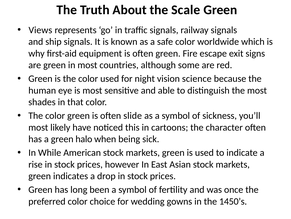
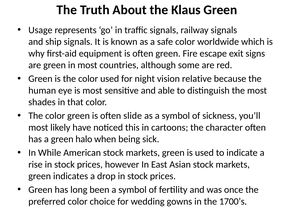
Scale: Scale -> Klaus (186, 10)
Views: Views -> Usage (40, 30)
science: science -> relative (197, 78)
1450’s: 1450’s -> 1700’s (233, 201)
